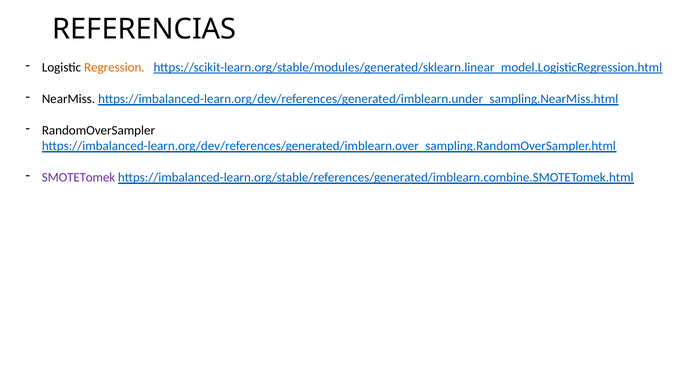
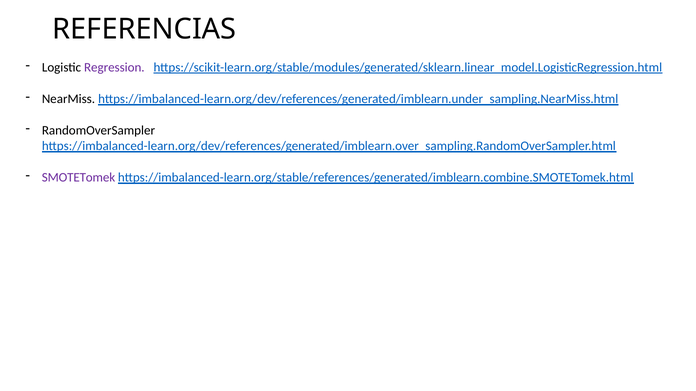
Regression colour: orange -> purple (114, 67)
